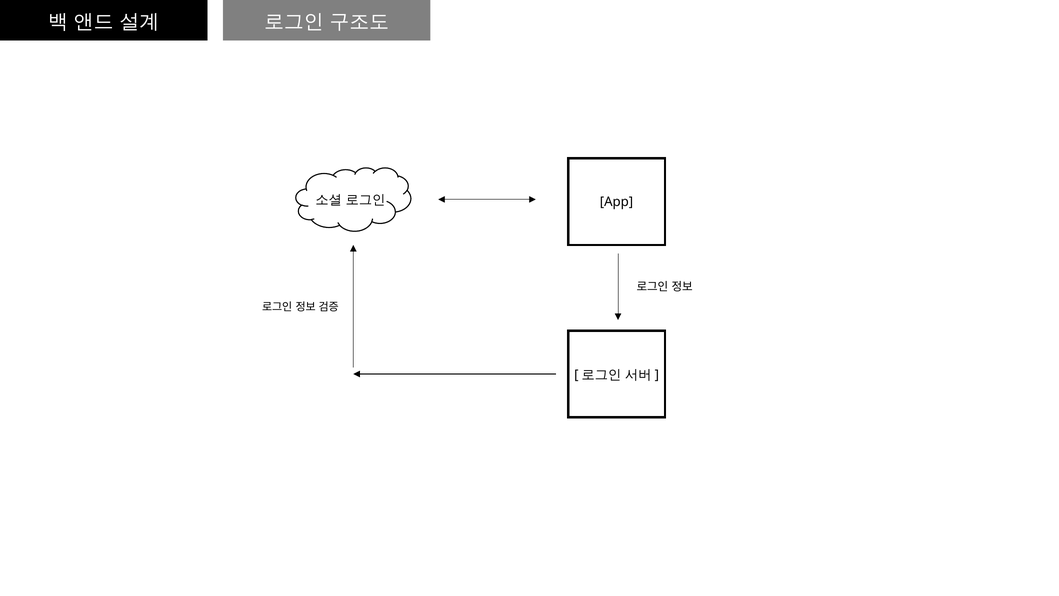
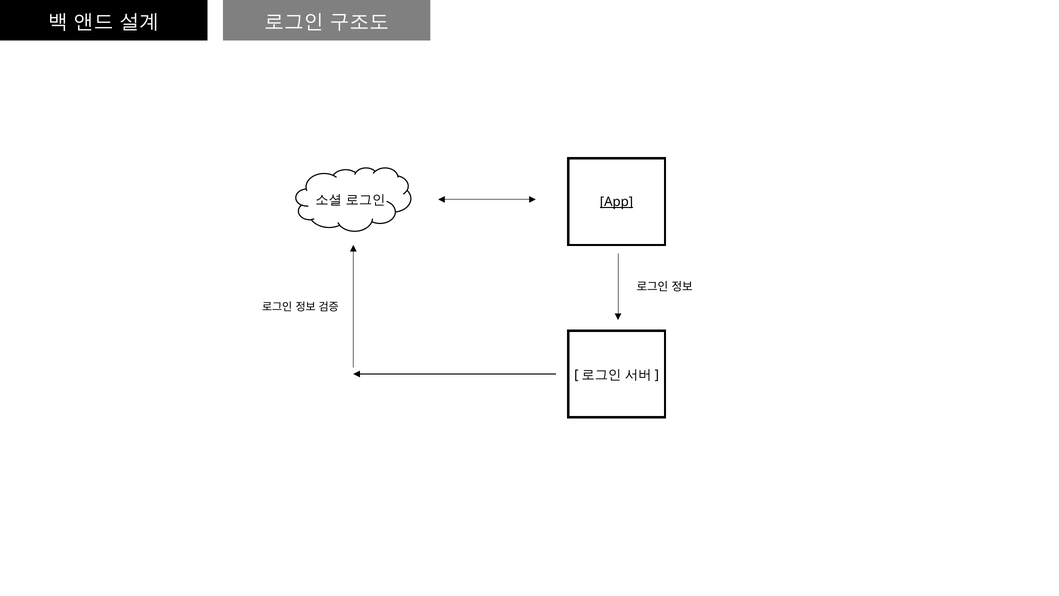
App underline: none -> present (617, 202)
